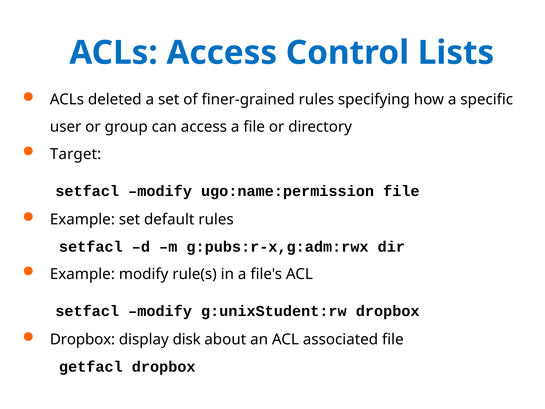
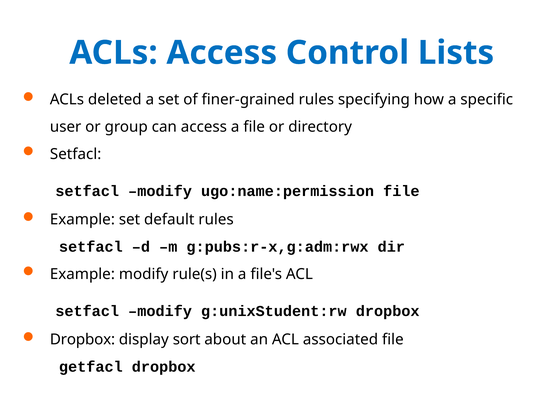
Target: Target -> Setfacl (76, 154)
disk: disk -> sort (187, 339)
